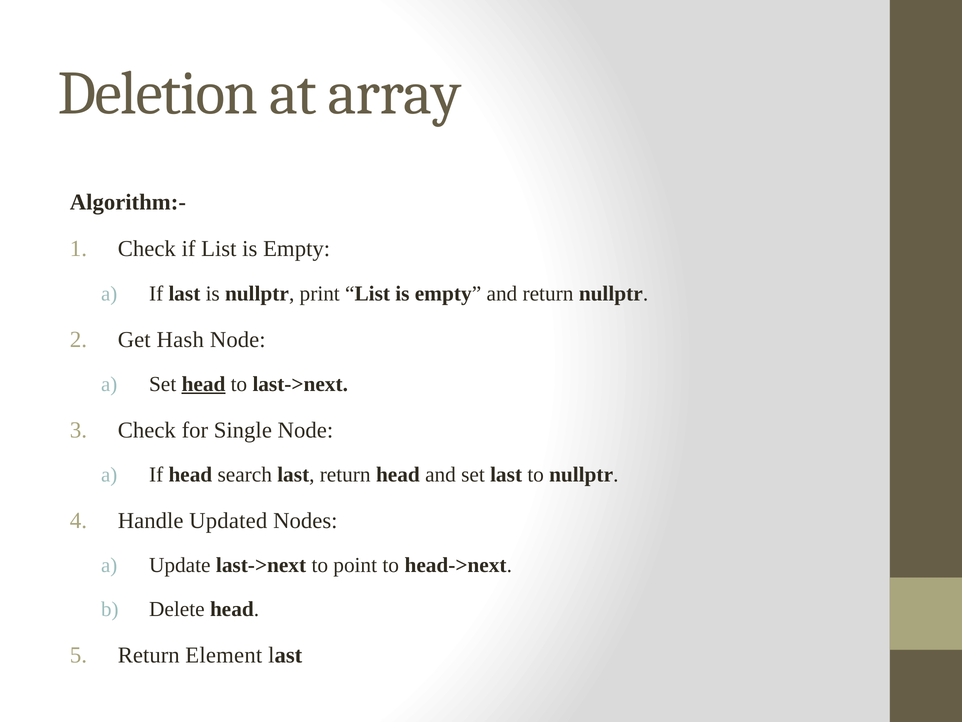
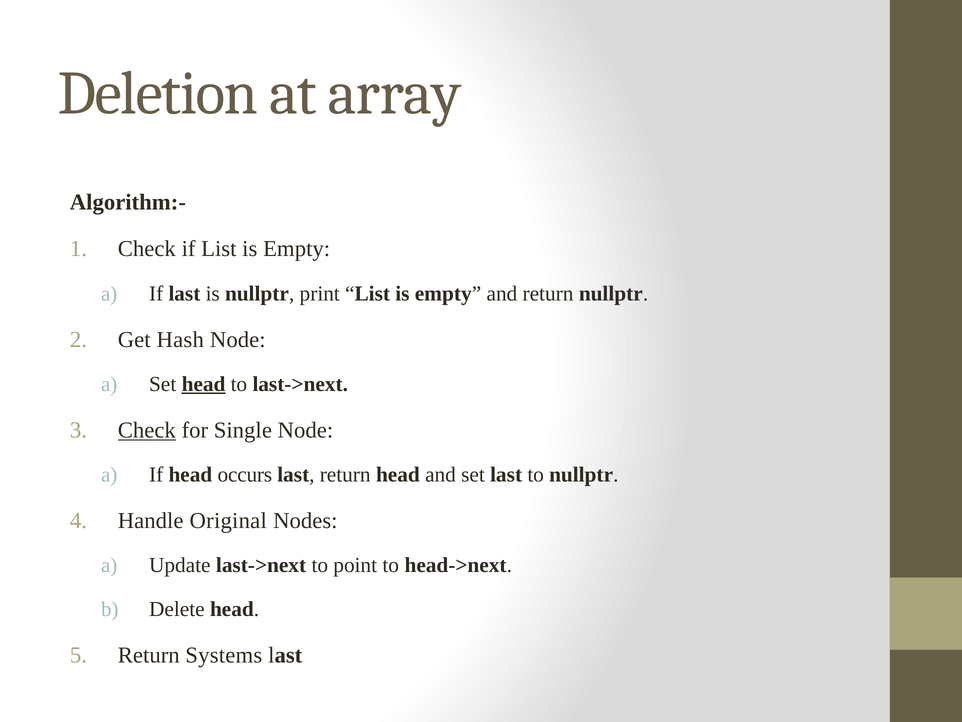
Check underline: none -> present (147, 430)
search: search -> occurs (245, 474)
Updated: Updated -> Original (228, 520)
Element: Element -> Systems (224, 655)
